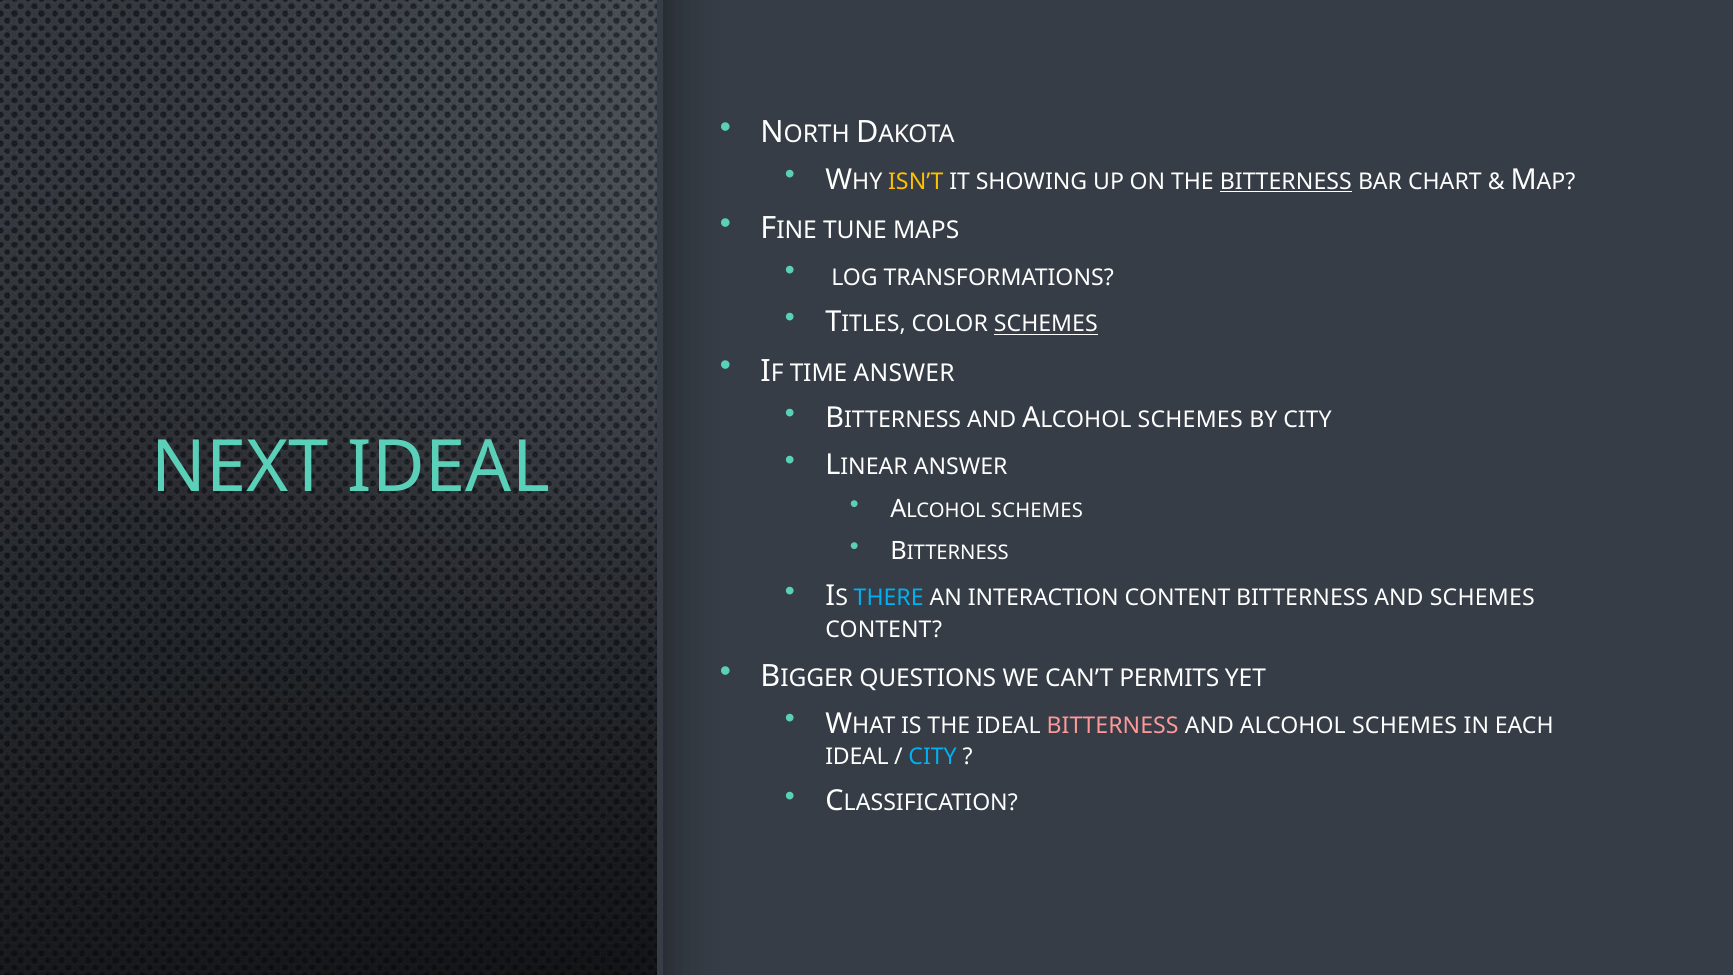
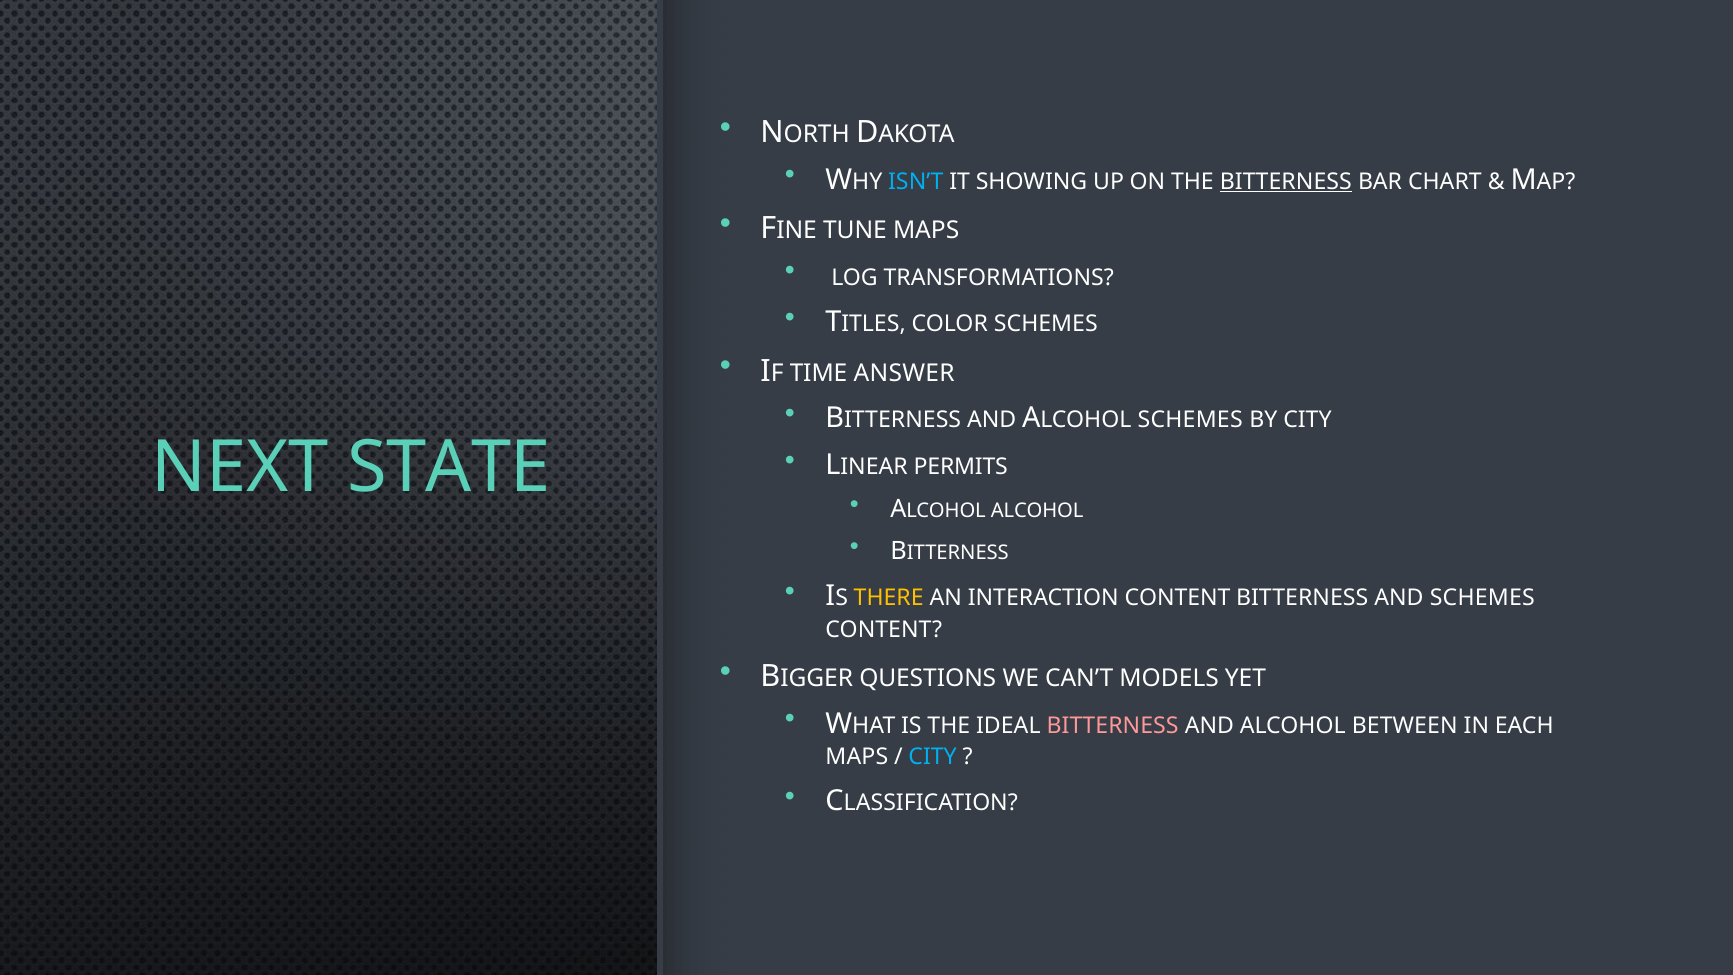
ISN’T colour: yellow -> light blue (916, 181)
SCHEMES underline: present -> none (1046, 324)
LINEAR ANSWER: ANSWER -> PERMITS (961, 467)
NEXT IDEAL: IDEAL -> STATE (449, 467)
SCHEMES: SCHEMES -> ALCOHOL (1037, 510)
THERE colour: light blue -> yellow (889, 598)
PERMITS: PERMITS -> MODELS (1169, 678)
SCHEMES: SCHEMES -> BETWEEN (1405, 725)
IDEAL: IDEAL -> MAPS (857, 756)
